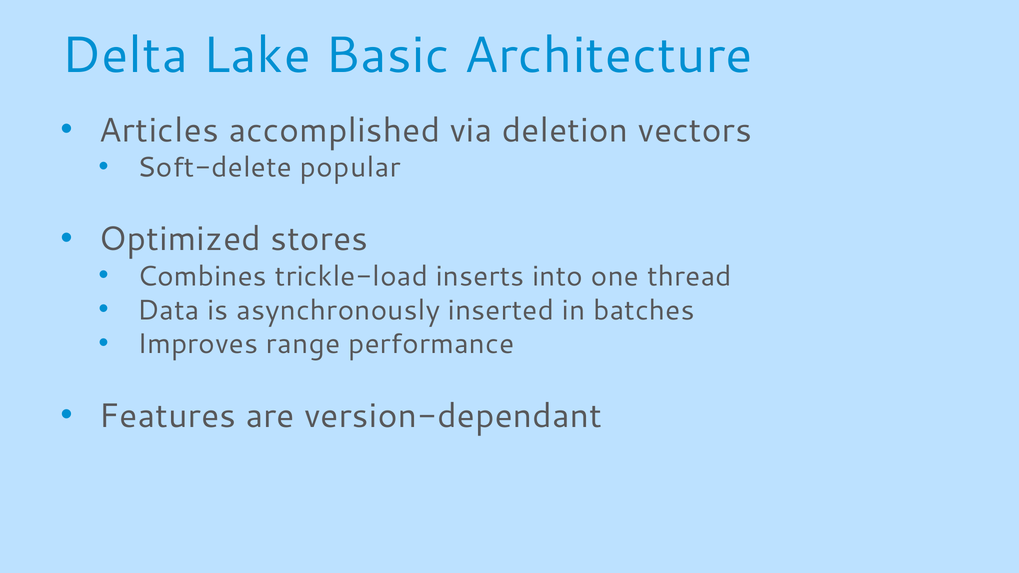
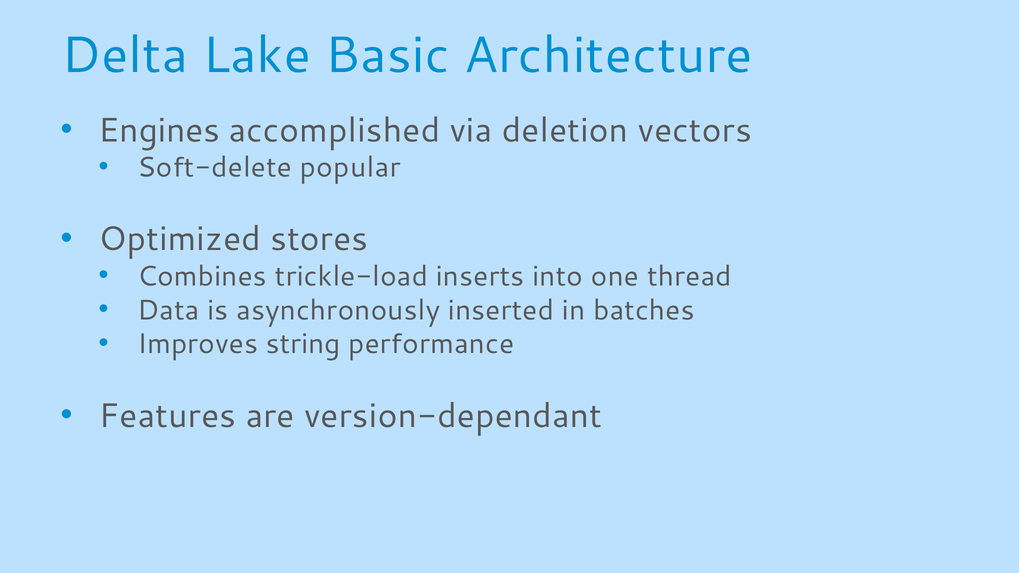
Articles: Articles -> Engines (159, 131)
range: range -> string (303, 344)
